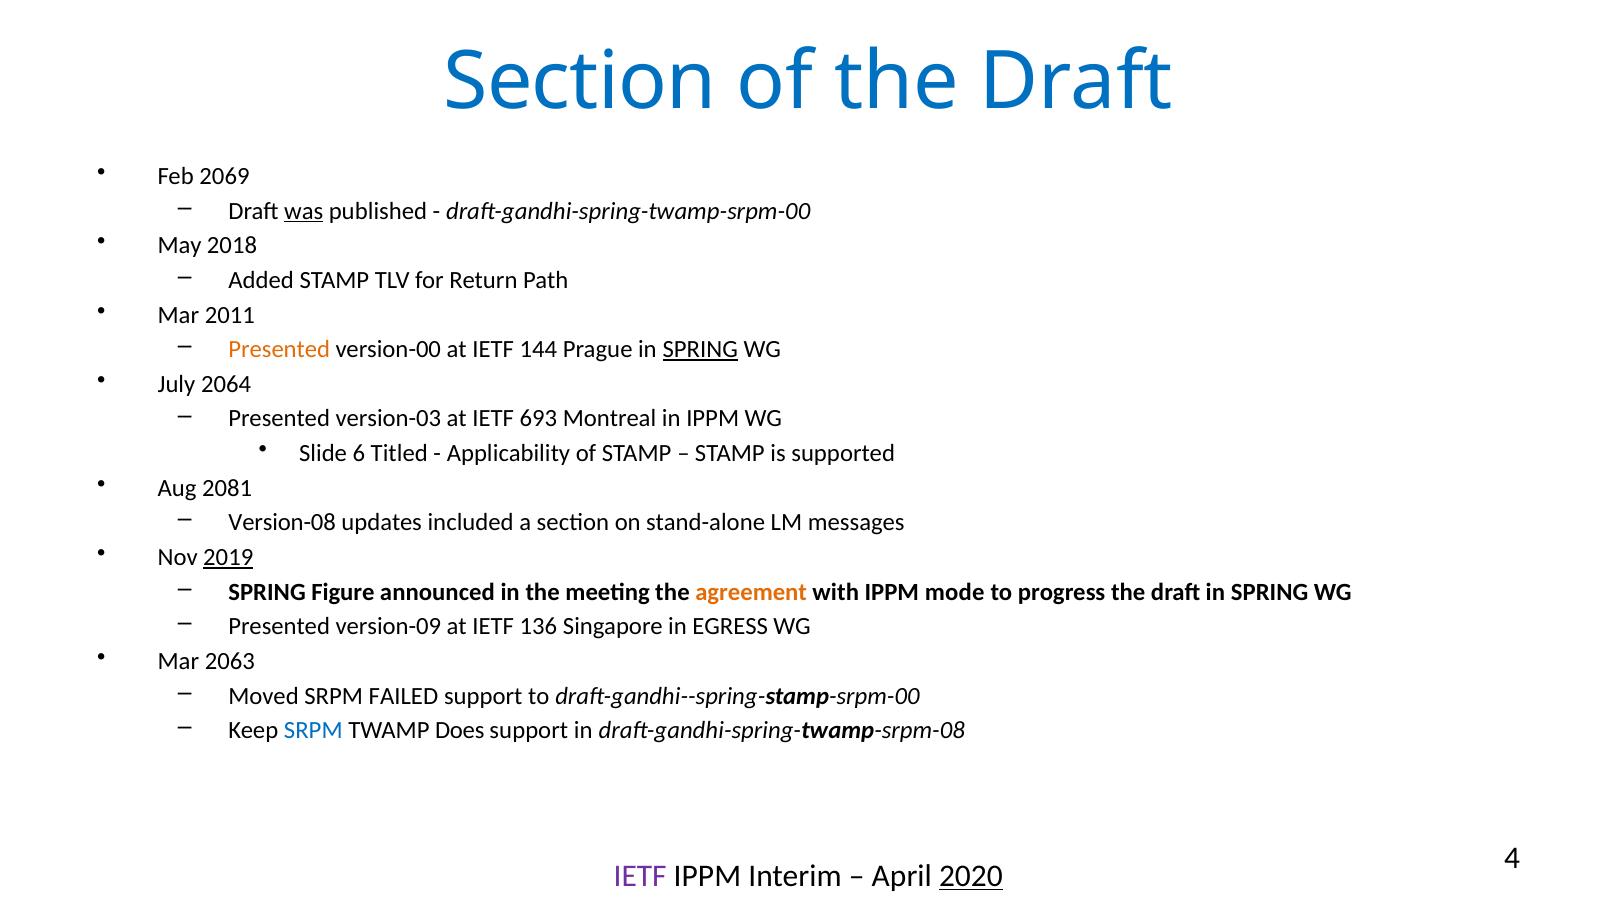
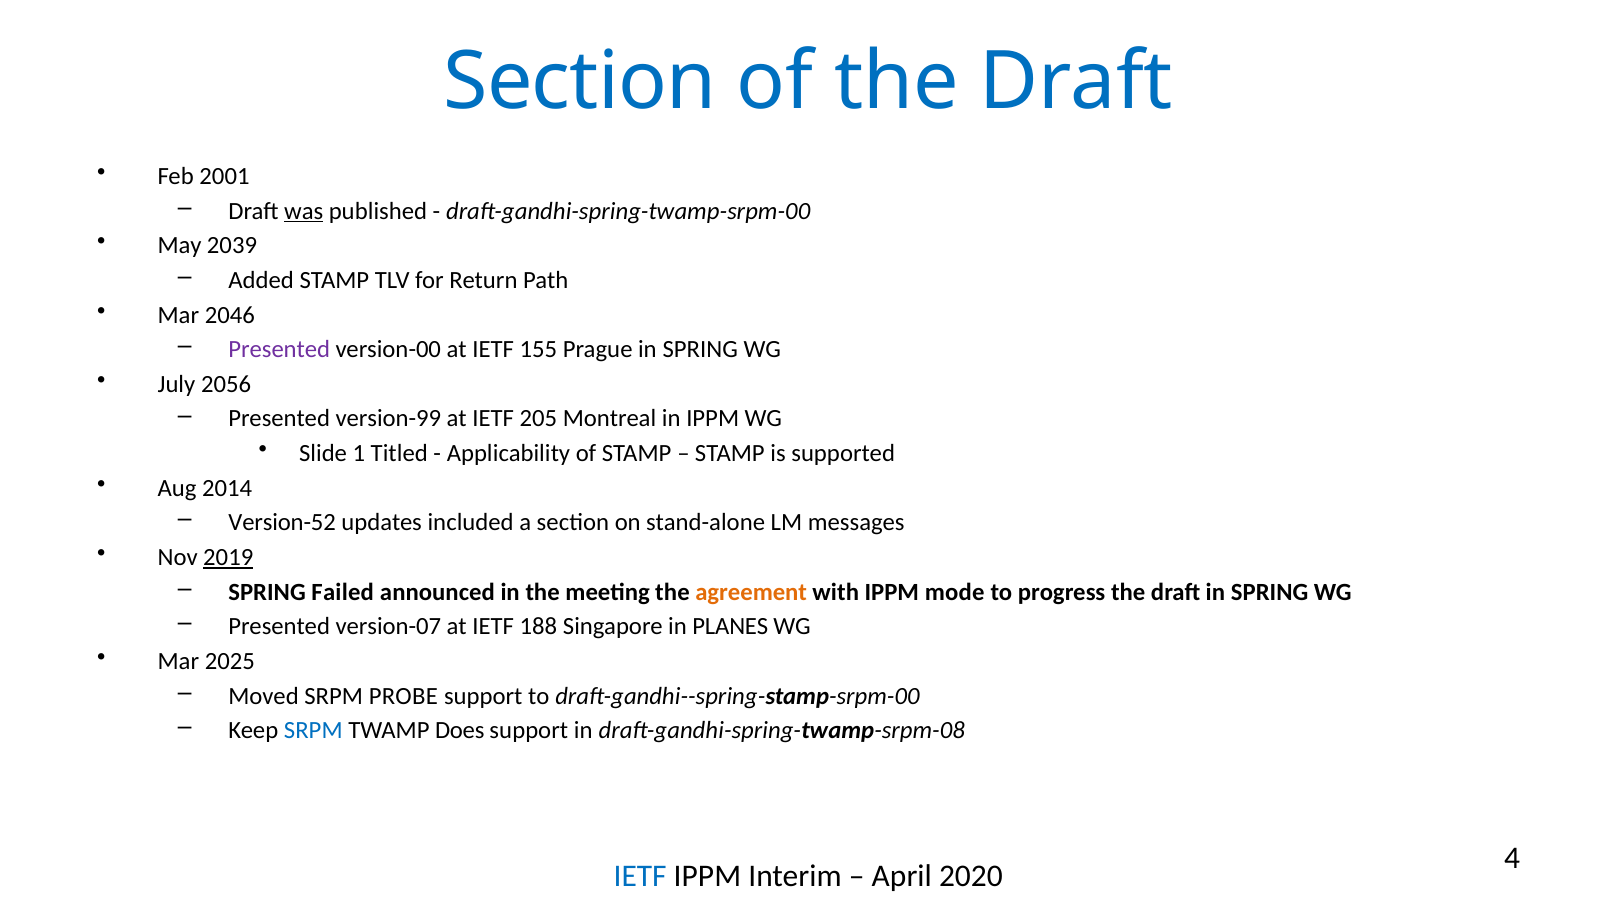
2069: 2069 -> 2001 (224, 176)
2018: 2018 -> 2039 (232, 245)
2011: 2011 -> 2046 (230, 315)
Presented colour: orange -> purple (279, 349)
144: 144 -> 155 (538, 349)
SPRING underline: present -> none (700, 349)
2064: 2064 -> 2056 (226, 384)
version-03: version-03 -> version-99 (388, 419)
693: 693 -> 205 (538, 419)
6: 6 -> 1 (359, 453)
2081: 2081 -> 2014 (227, 488)
Version-08: Version-08 -> Version-52 (282, 523)
Figure: Figure -> Failed (343, 592)
version-09: version-09 -> version-07 (388, 626)
136: 136 -> 188 (538, 626)
EGRESS: EGRESS -> PLANES (730, 626)
2063: 2063 -> 2025 (230, 661)
FAILED: FAILED -> PROBE (403, 696)
IETF colour: purple -> blue (640, 876)
2020 underline: present -> none (971, 876)
